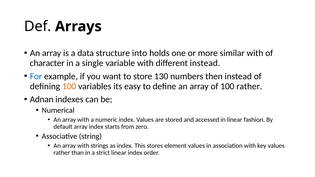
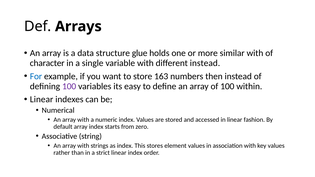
into: into -> glue (140, 53)
130: 130 -> 163 (161, 76)
100 colour: orange -> purple (69, 86)
100 rather: rather -> within (249, 86)
Adnan: Adnan -> Linear (42, 100)
